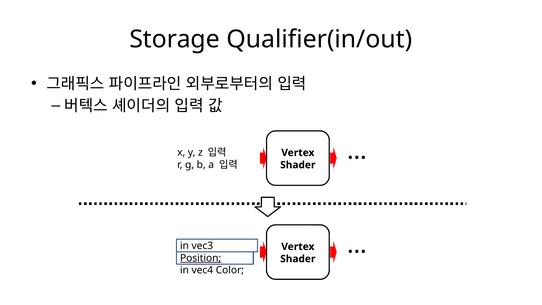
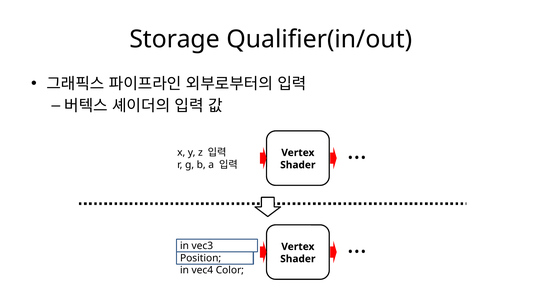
Position underline: present -> none (201, 258)
